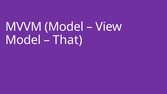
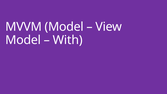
That: That -> With (68, 40)
